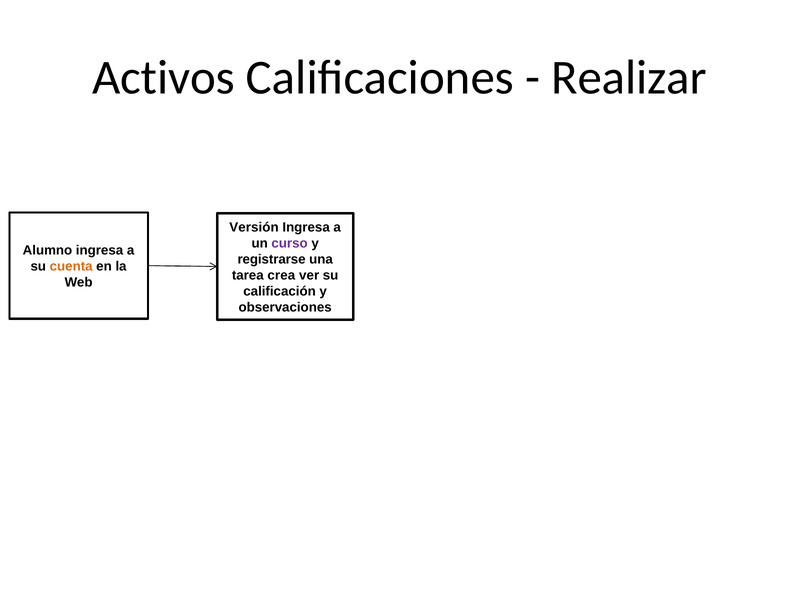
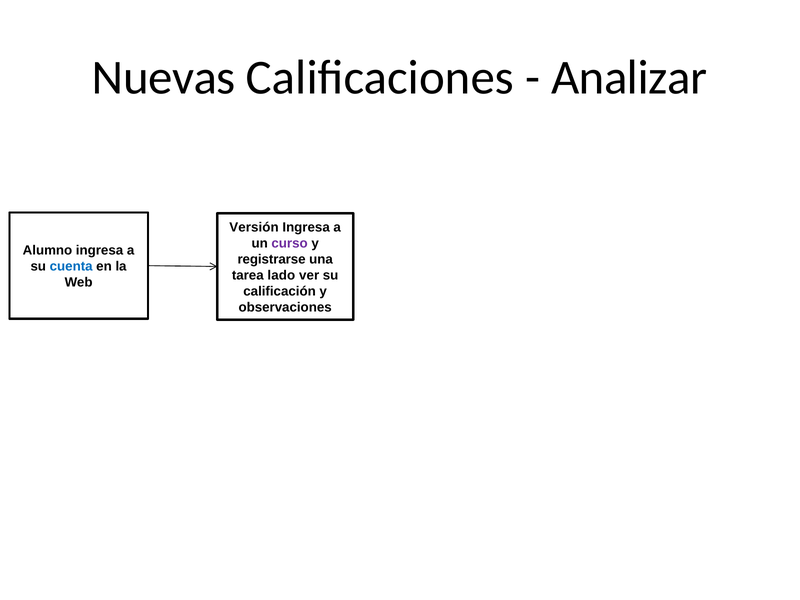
Activos: Activos -> Nuevas (164, 77)
Realizar: Realizar -> Analizar (629, 77)
cuenta colour: orange -> blue (71, 267)
crea: crea -> lado (281, 275)
